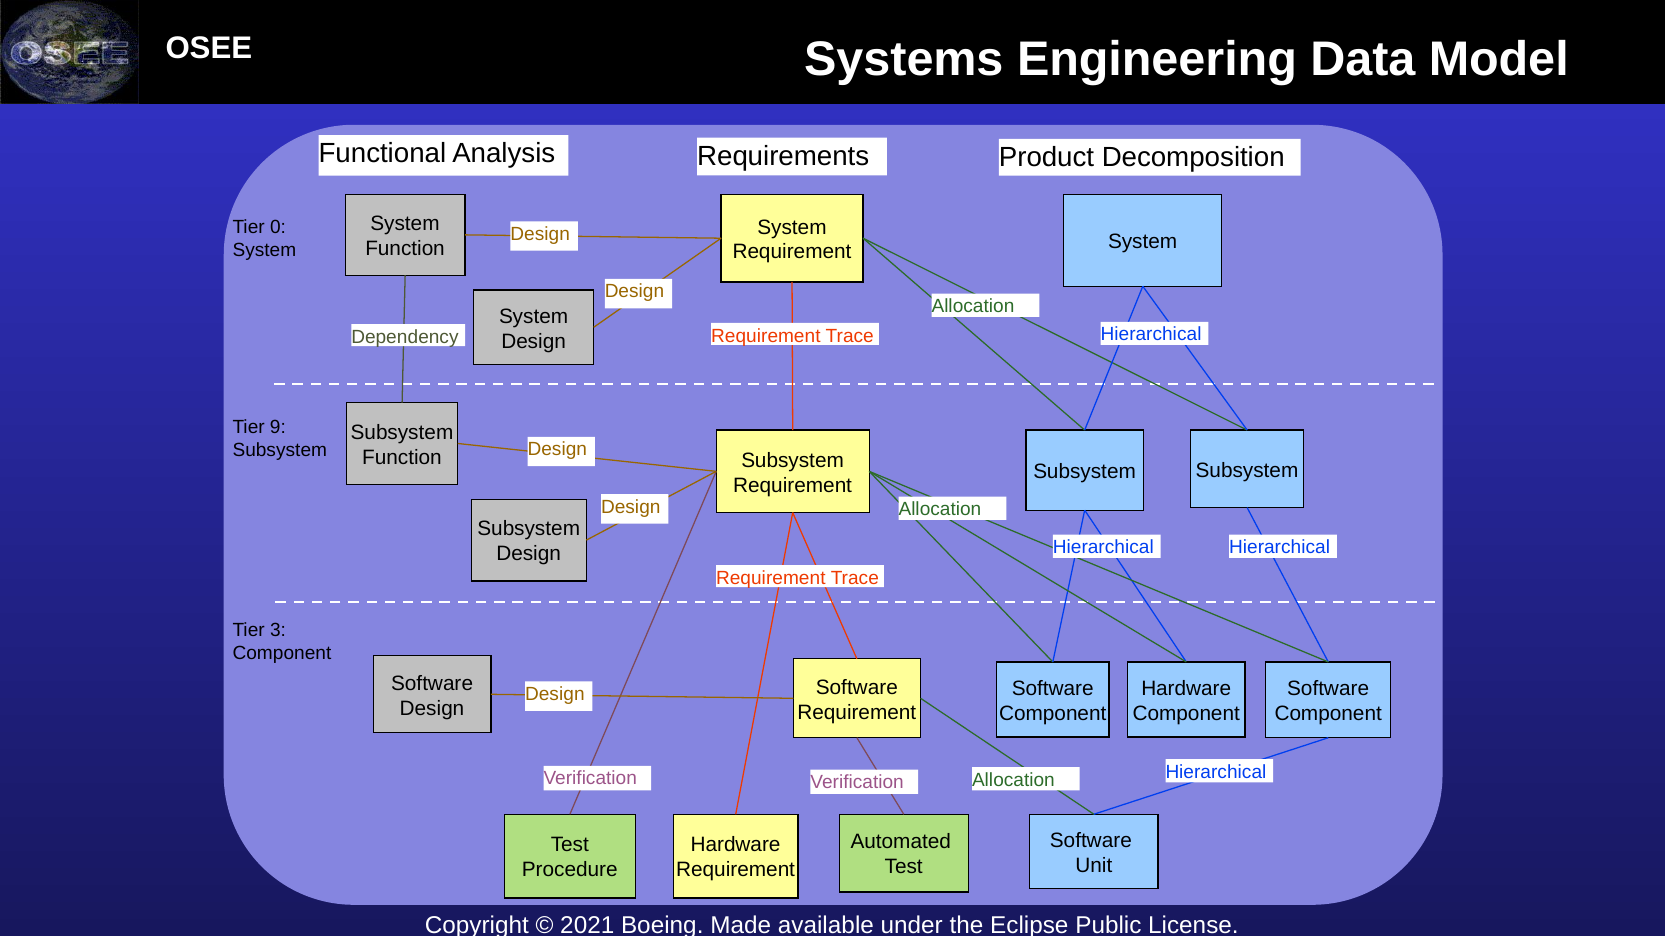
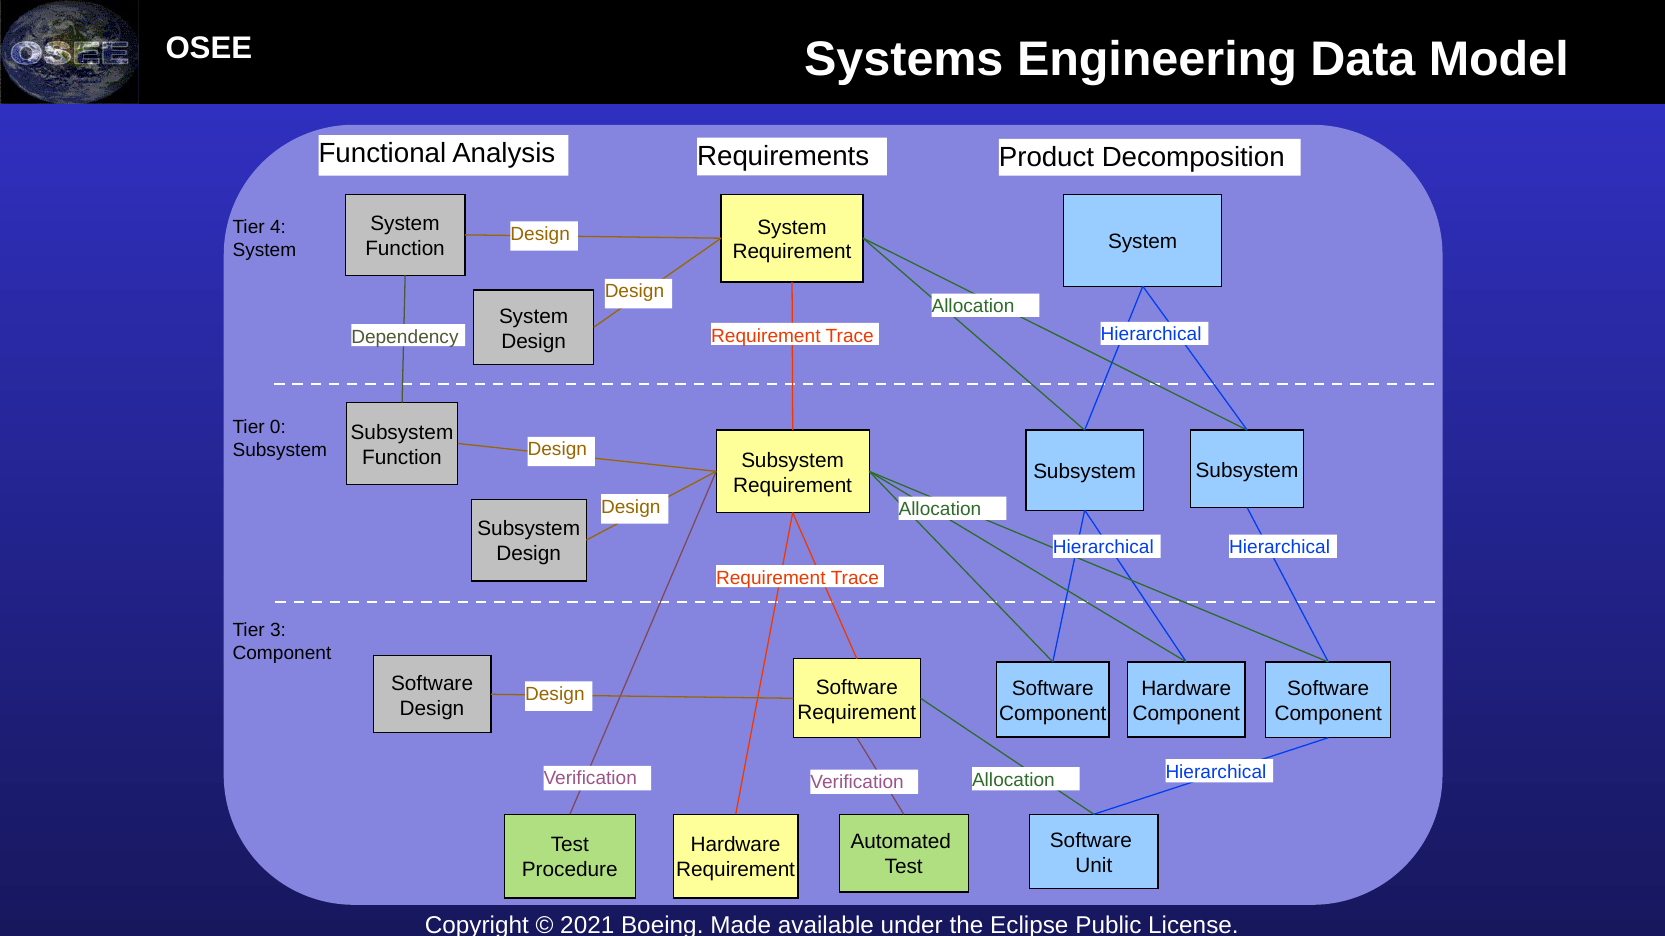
0: 0 -> 4 (278, 227)
9: 9 -> 0 (278, 428)
